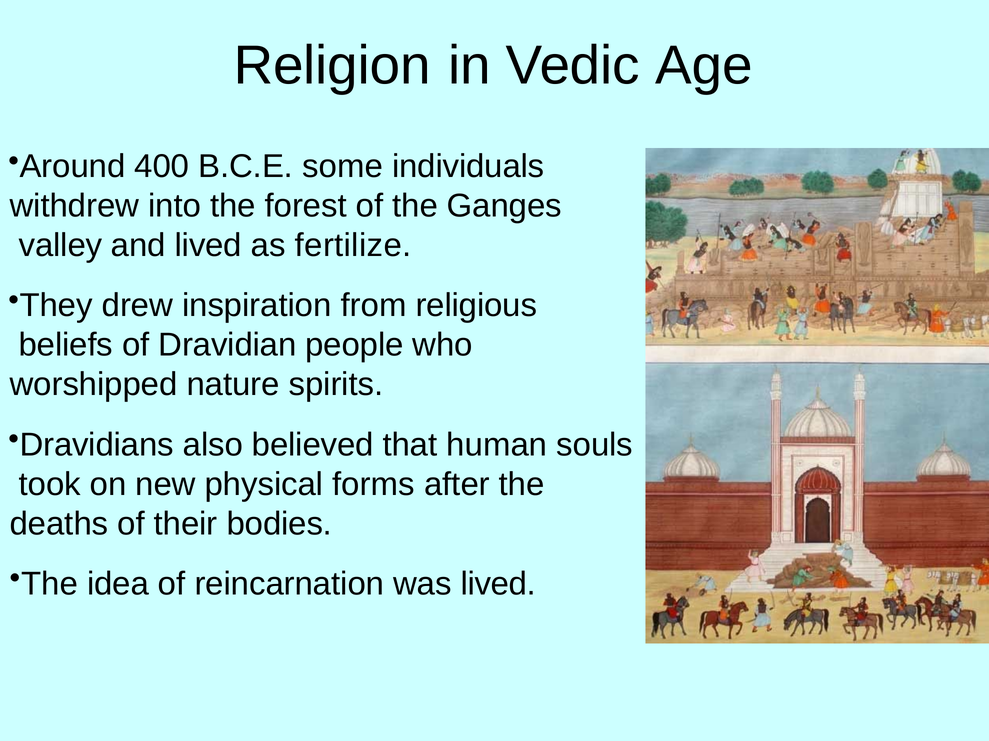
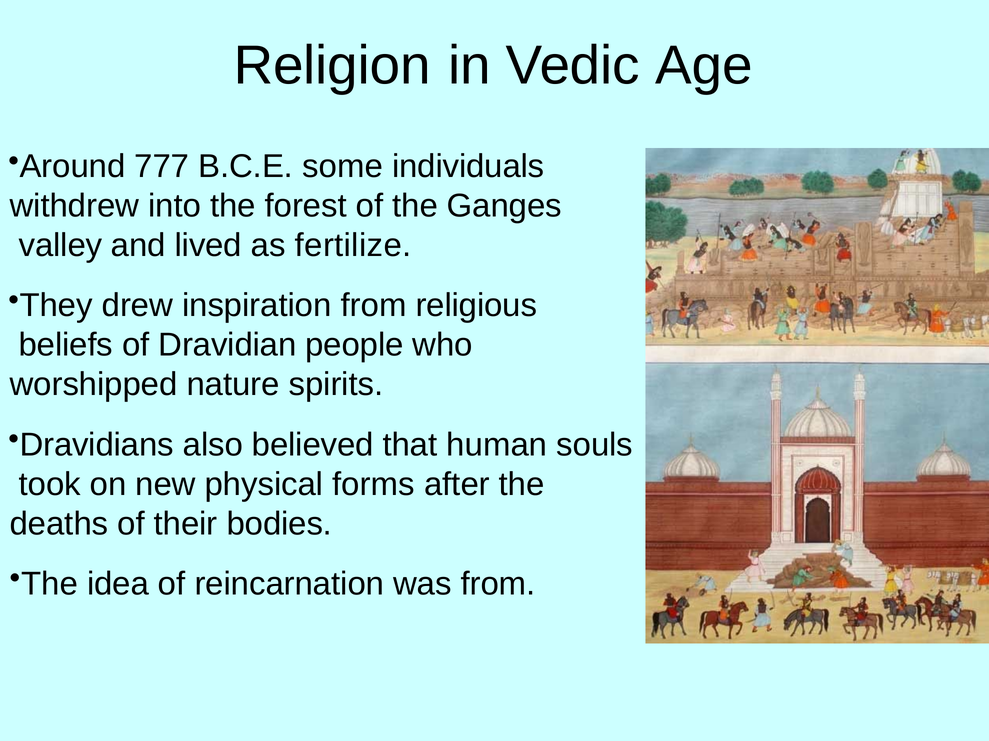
400: 400 -> 777 (162, 167)
was lived: lived -> from (498, 584)
